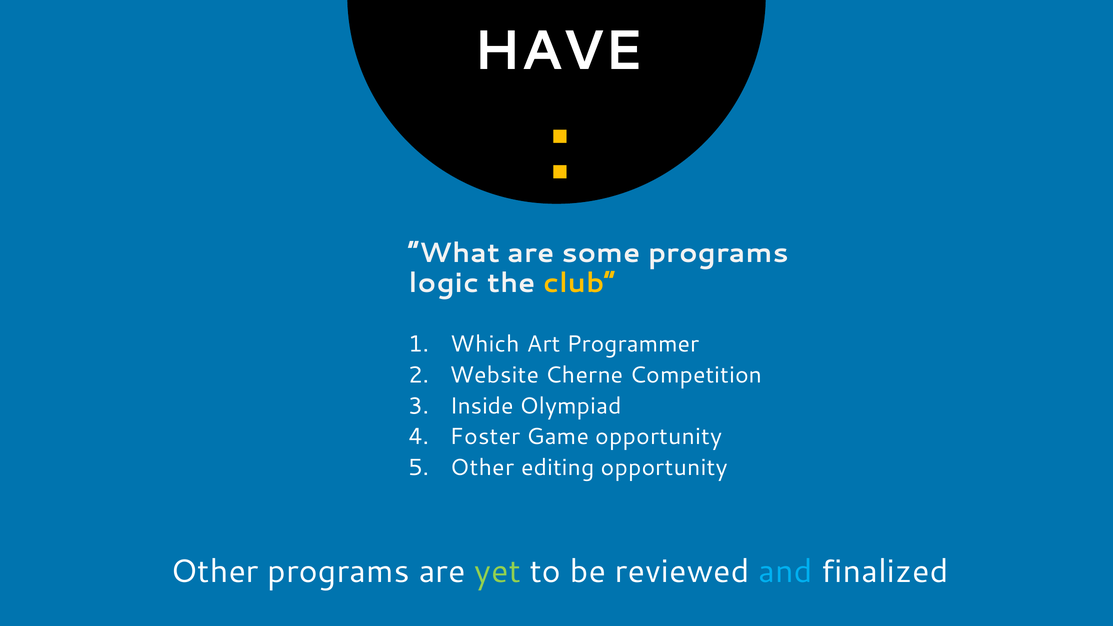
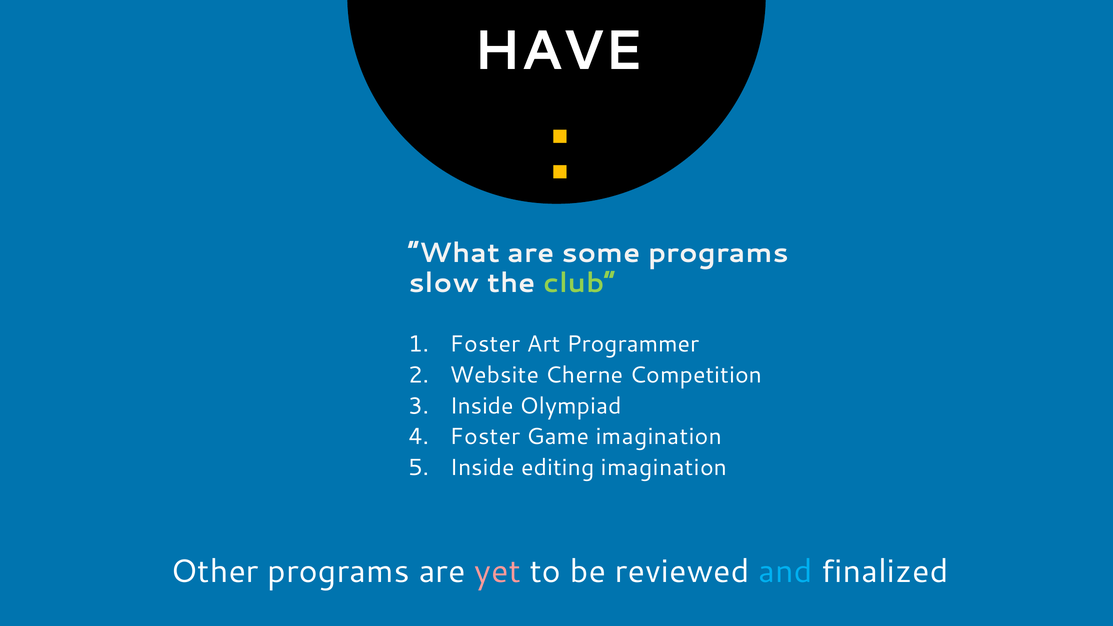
logic: logic -> slow (444, 283)
club colour: yellow -> light green (579, 283)
Which: Which -> Foster (485, 344)
Game opportunity: opportunity -> imagination (659, 437)
Other: Other -> Inside (482, 468)
editing opportunity: opportunity -> imagination (664, 468)
yet colour: light green -> pink (498, 571)
